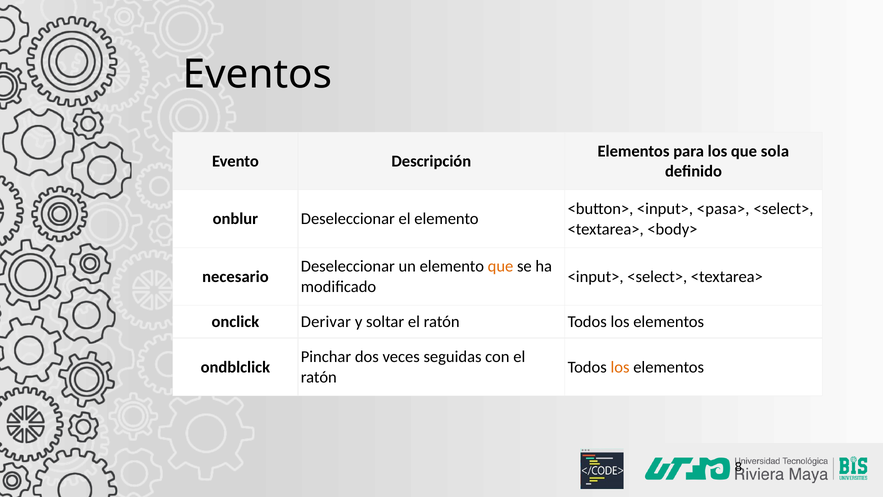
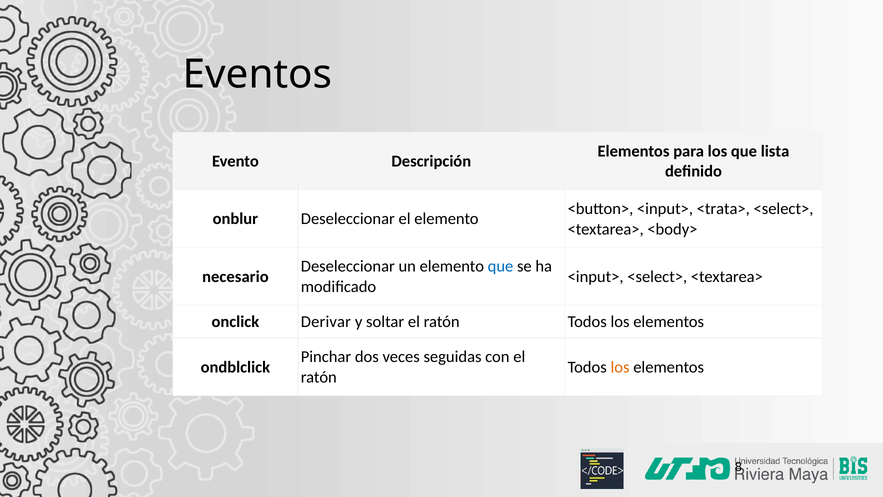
sola: sola -> lista (775, 151)
<pasa>: <pasa> -> <trata> (723, 209)
que colour: orange -> blue (501, 266)
